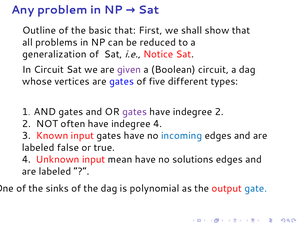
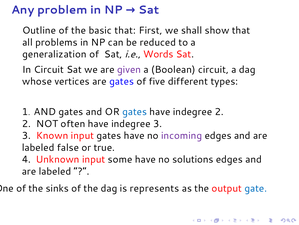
Notice: Notice -> Words (158, 54)
gates colour: purple -> blue (135, 111)
indegree 4: 4 -> 3 (158, 123)
incoming colour: blue -> purple (182, 135)
mean: mean -> some (120, 159)
polynomial: polynomial -> represents (154, 188)
